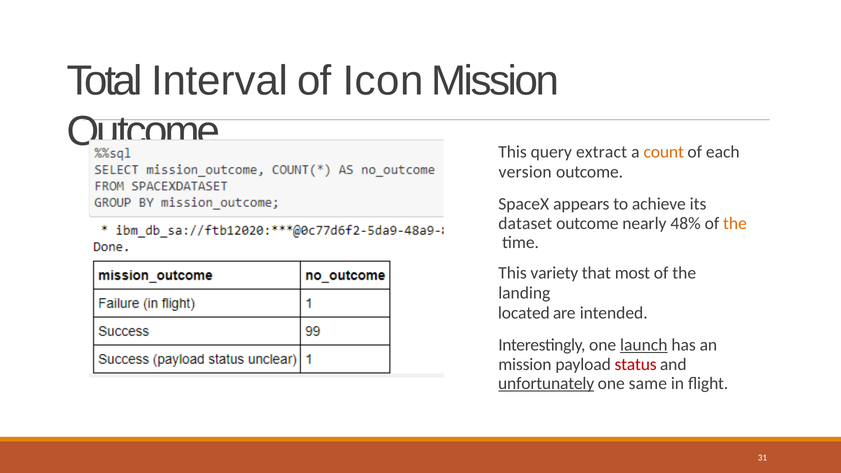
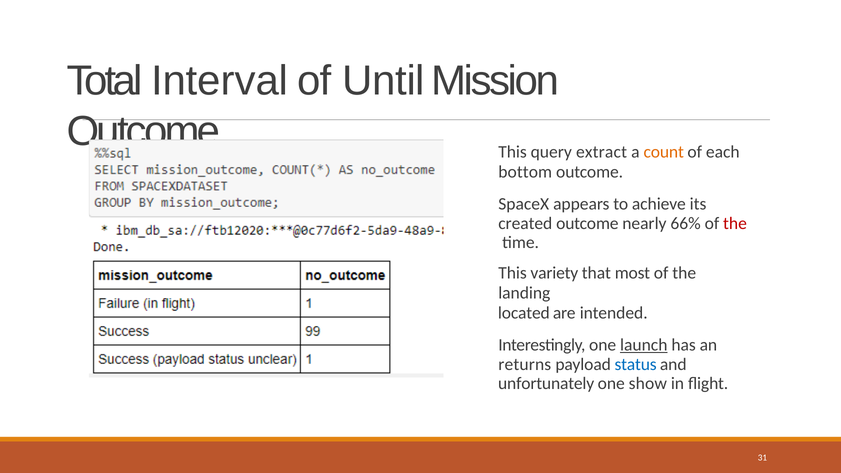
Icon: Icon -> Until (384, 81)
version: version -> bottom (525, 172)
dataset: dataset -> created (525, 223)
48%: 48% -> 66% (686, 223)
the colour: orange -> red (735, 223)
mission: mission -> returns (525, 364)
status colour: red -> blue (636, 364)
unfortunately underline: present -> none (546, 384)
same: same -> show (648, 384)
